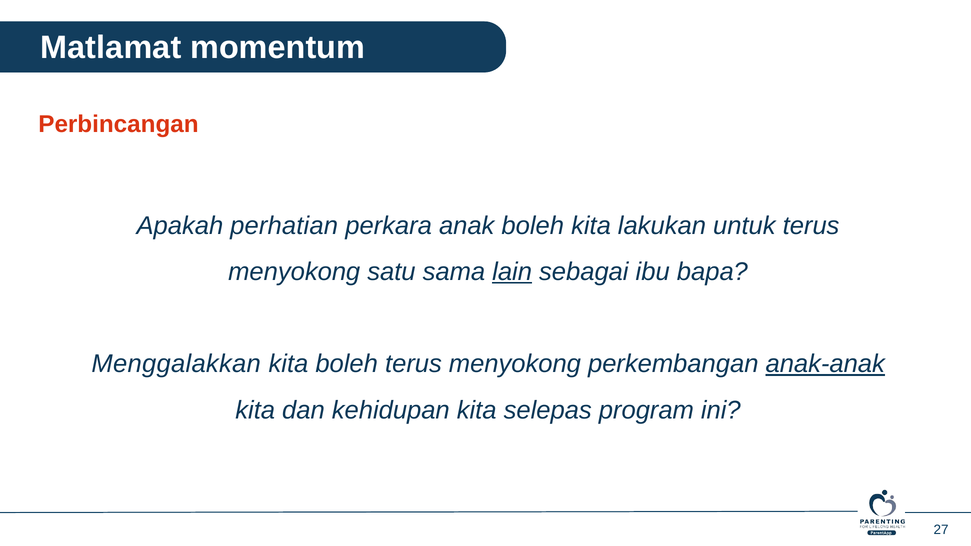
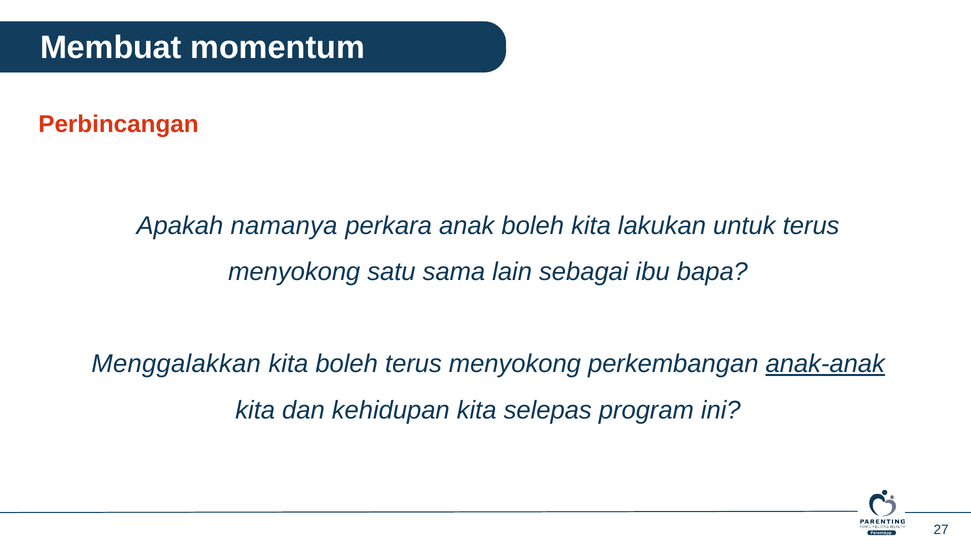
Matlamat: Matlamat -> Membuat (111, 47)
perhatian: perhatian -> namanya (284, 226)
lain underline: present -> none (512, 272)
